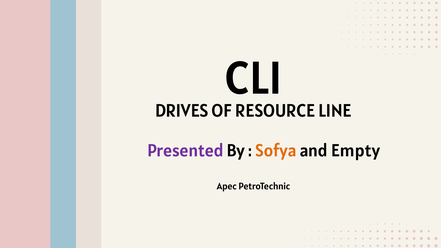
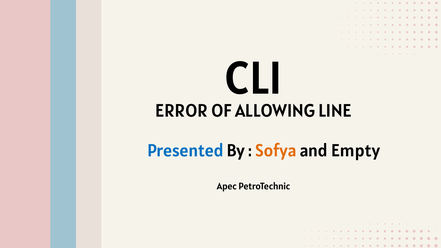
DRIVES: DRIVES -> ERROR (182, 111)
RESOURCE: RESOURCE -> ALLOWING (275, 111)
Presented colour: purple -> blue (186, 151)
